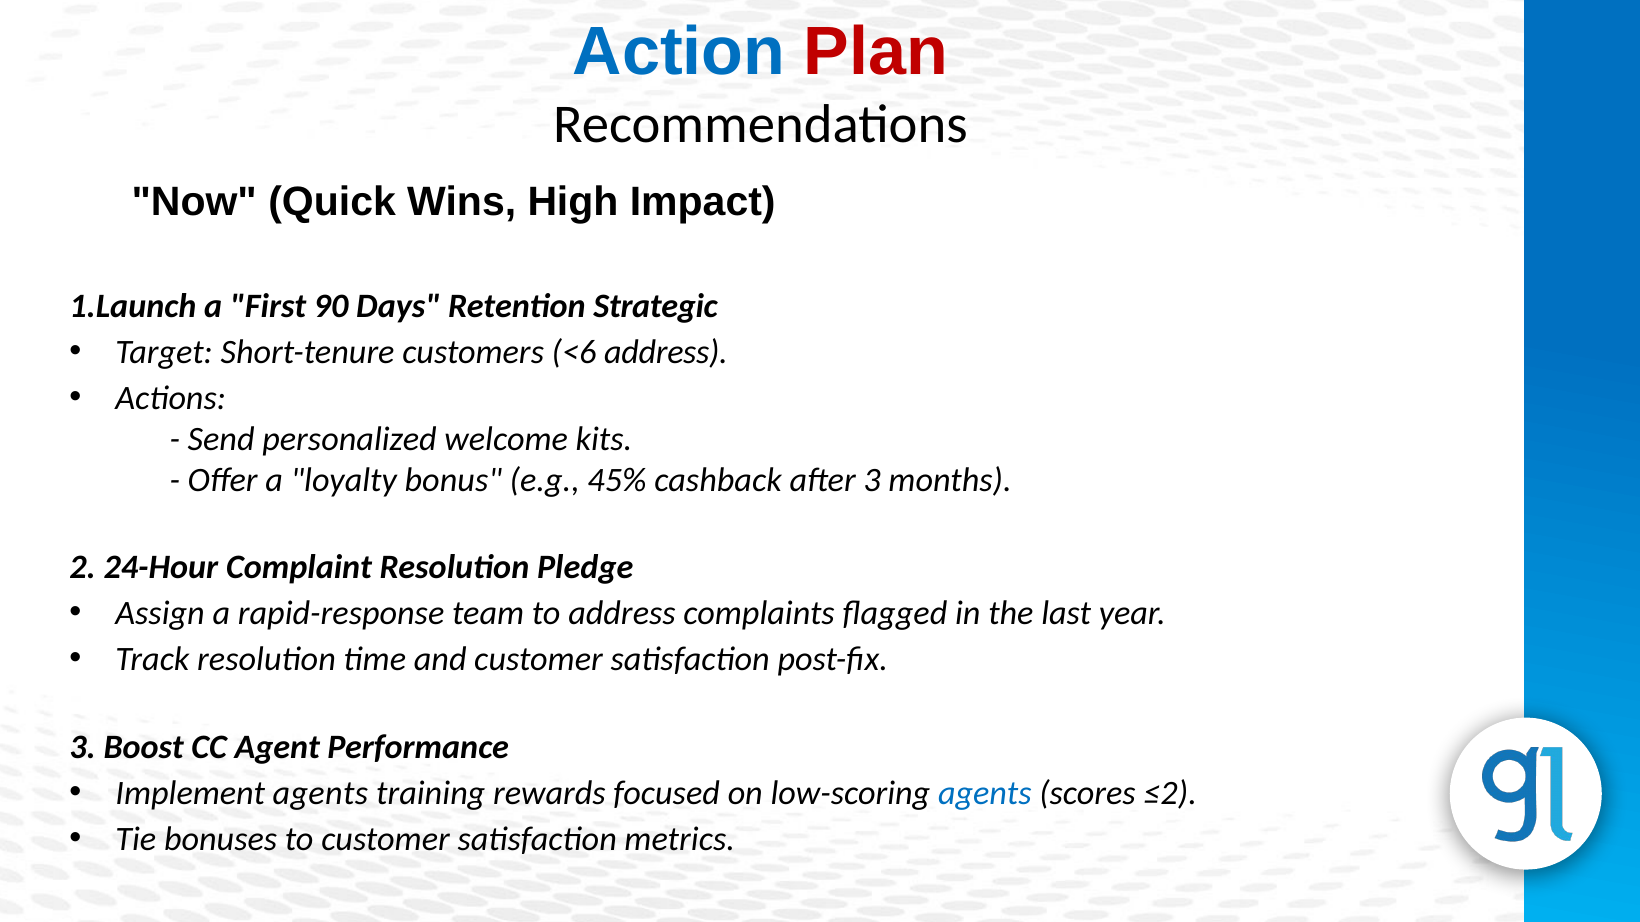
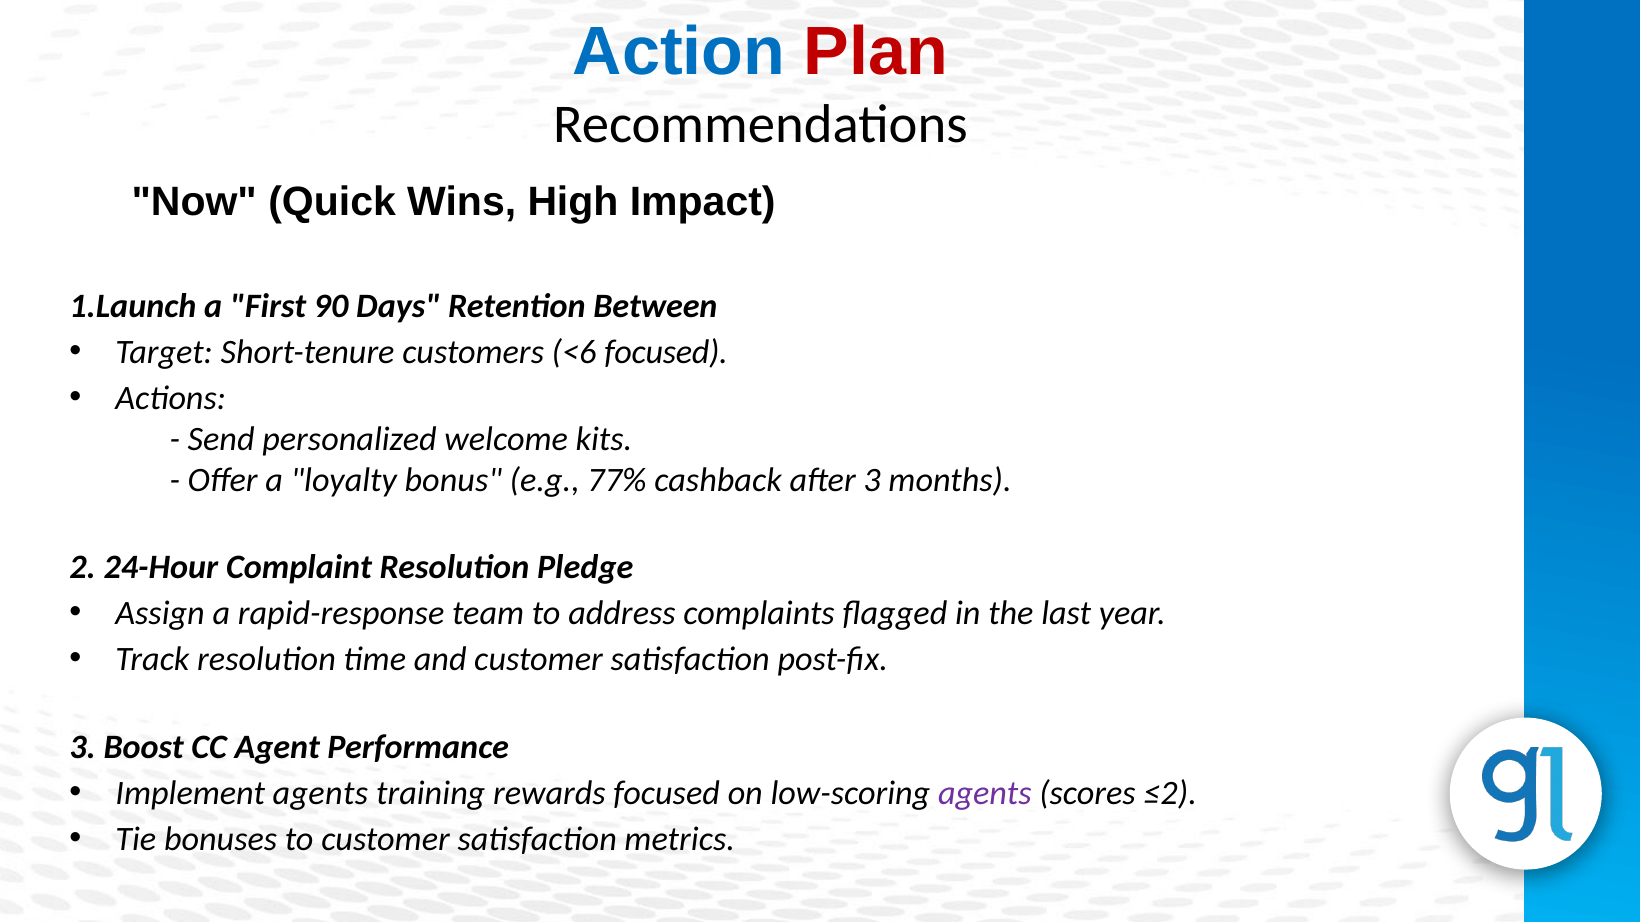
Strategic: Strategic -> Between (655, 306)
<6 address: address -> focused (666, 352)
45%: 45% -> 77% (617, 481)
agents colour: blue -> purple (985, 793)
